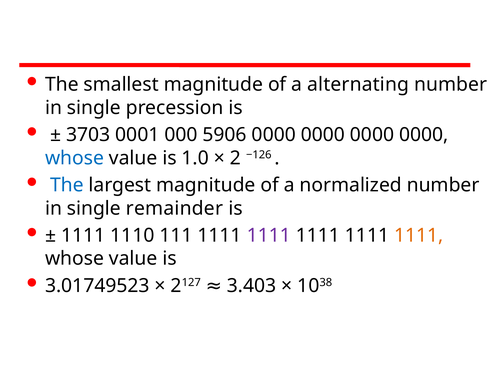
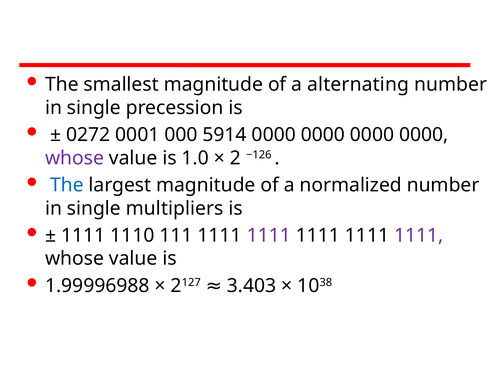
3703: 3703 -> 0272 (88, 135)
5906: 5906 -> 5914 (225, 135)
whose colour: blue -> purple (75, 158)
remainder: remainder -> multipliers (175, 208)
1111 colour: orange -> purple (419, 235)
3.01749523: 3.01749523 -> 1.99996988 (97, 286)
